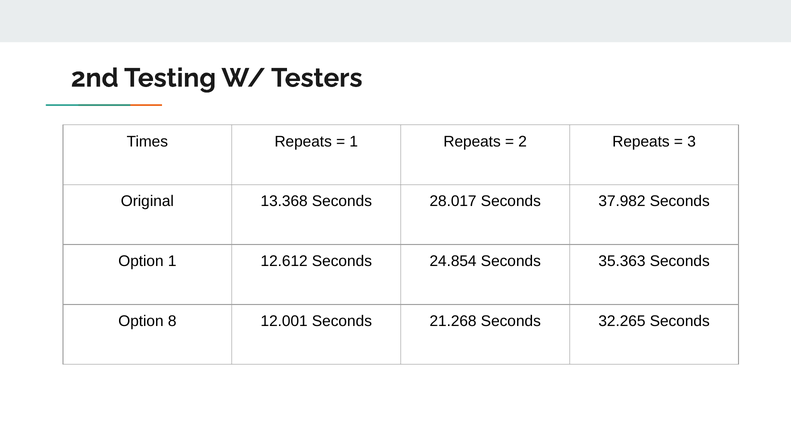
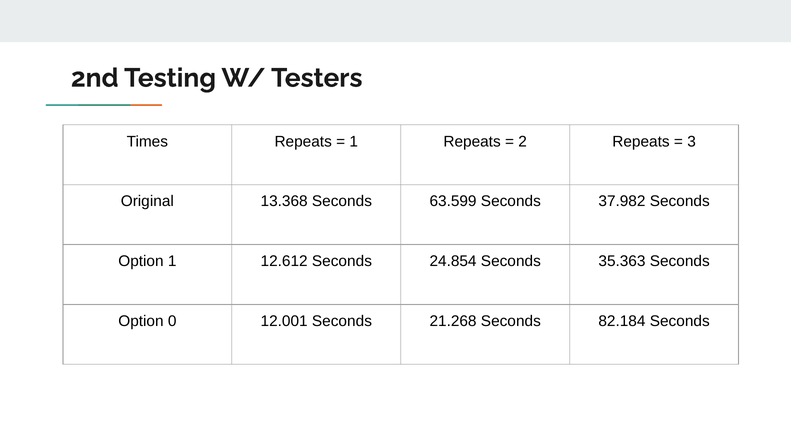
28.017: 28.017 -> 63.599 (453, 201)
8: 8 -> 0 (172, 321)
32.265: 32.265 -> 82.184 (622, 321)
